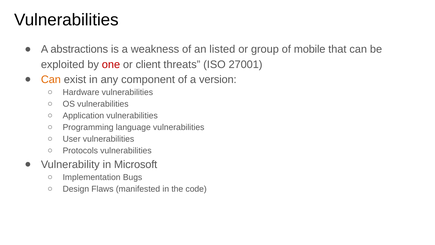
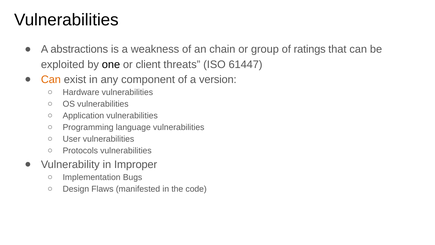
listed: listed -> chain (222, 49)
mobile: mobile -> ratings (310, 49)
one colour: red -> black (111, 64)
27001: 27001 -> 61447 (246, 64)
Microsoft: Microsoft -> Improper (136, 164)
